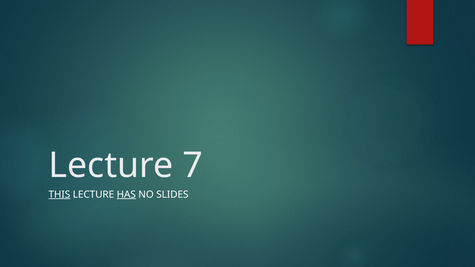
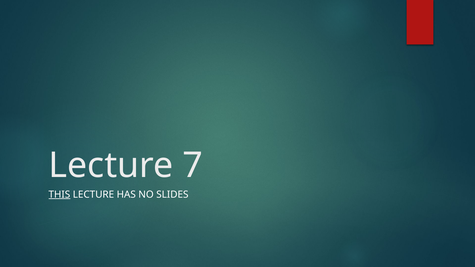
HAS underline: present -> none (126, 195)
